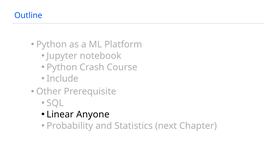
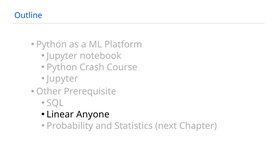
Include: Include -> Jupyter (62, 79)
